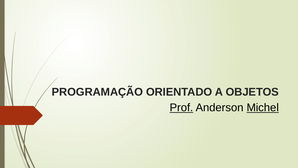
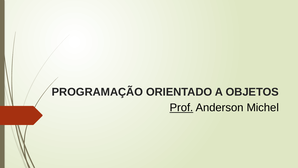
Michel underline: present -> none (263, 107)
